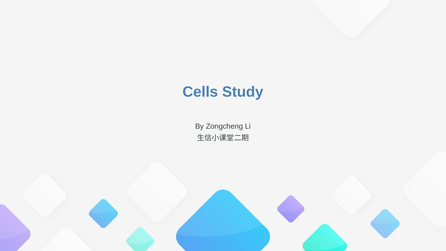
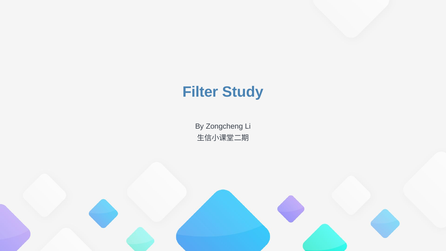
Cells: Cells -> Filter (200, 92)
